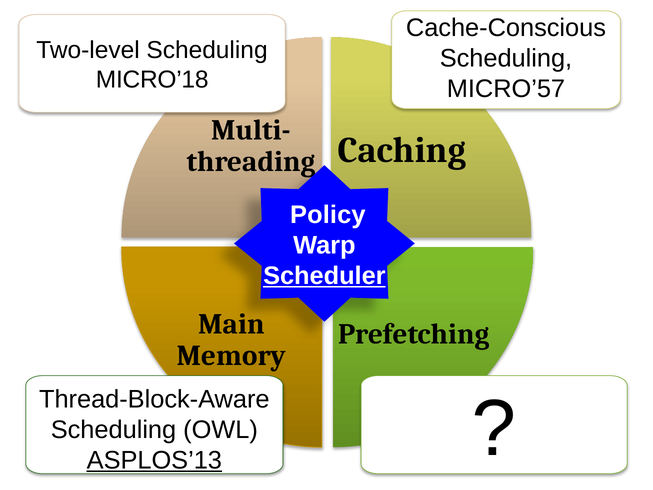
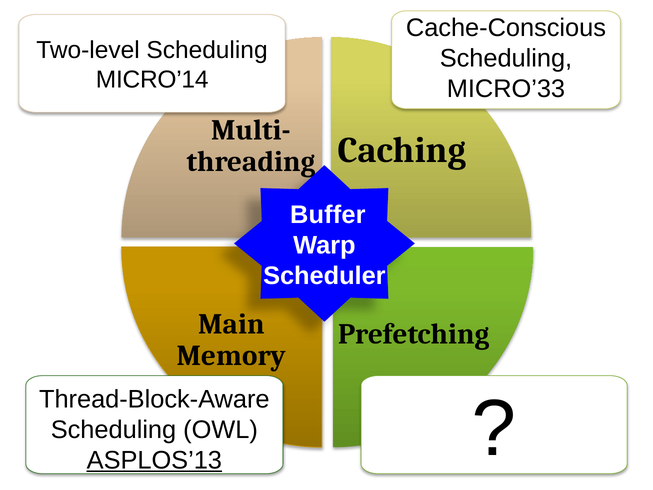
MICRO’18: MICRO’18 -> MICRO’14 (152, 80)
MICRO’57: MICRO’57 -> MICRO’33 (506, 89)
Policy: Policy -> Buffer (328, 215)
Scheduler underline: present -> none (324, 276)
